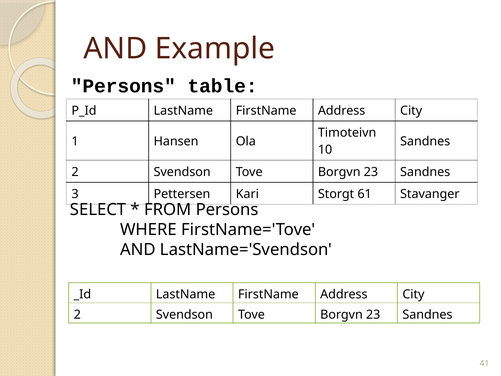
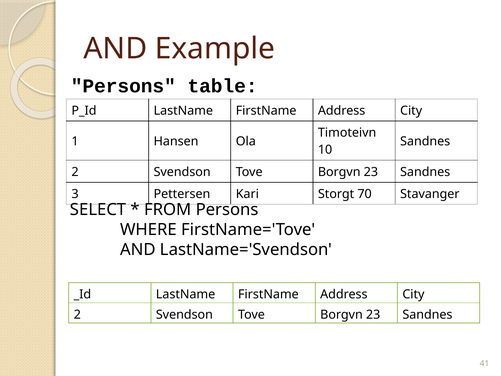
61: 61 -> 70 (365, 194)
